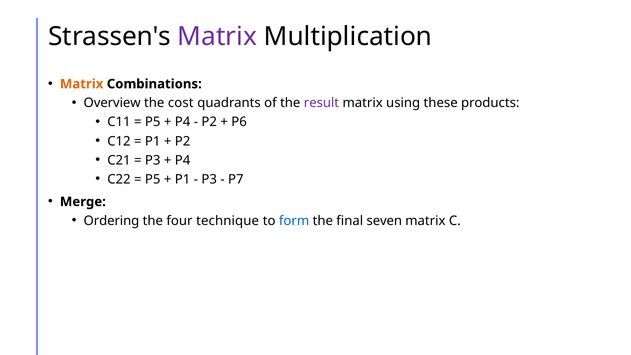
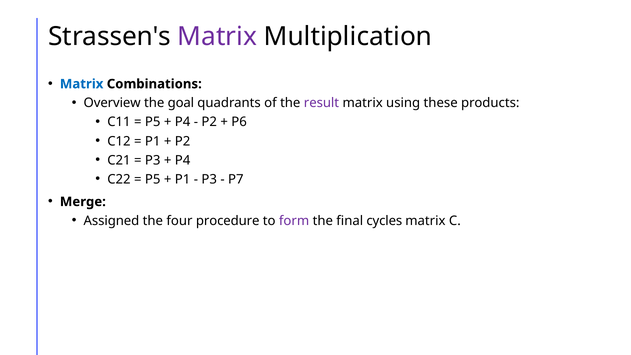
Matrix colour: orange -> blue (82, 84)
cost: cost -> goal (181, 103)
Ordering: Ordering -> Assigned (111, 221)
technique: technique -> procedure (228, 221)
form colour: blue -> purple (294, 221)
seven: seven -> cycles (384, 221)
